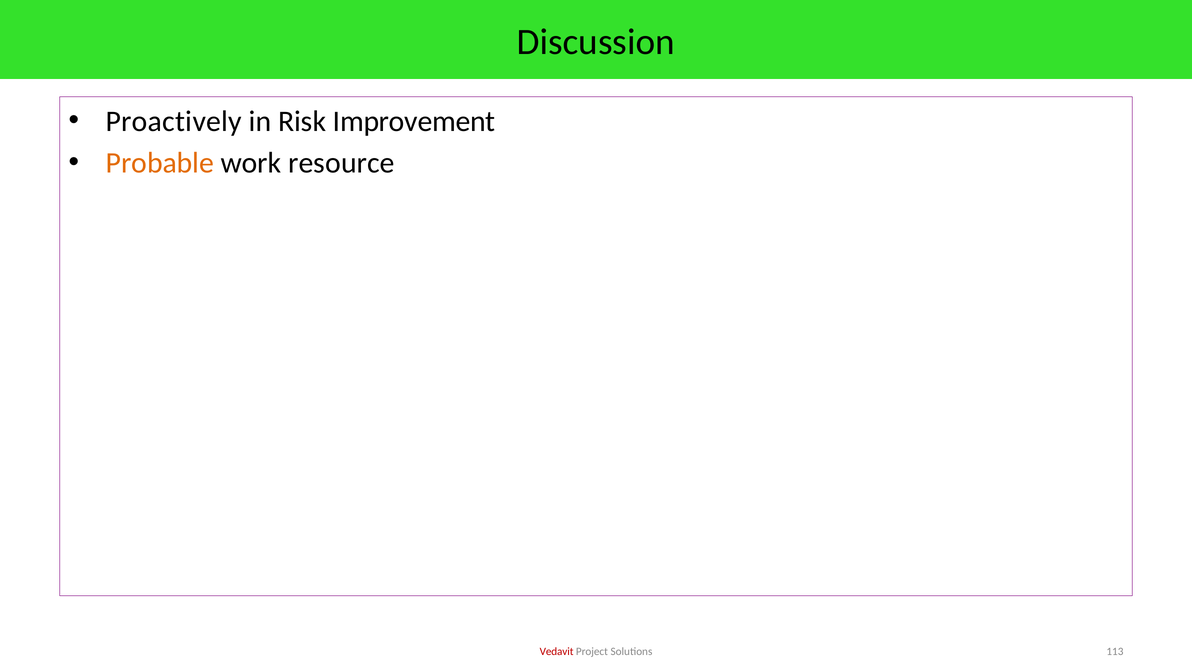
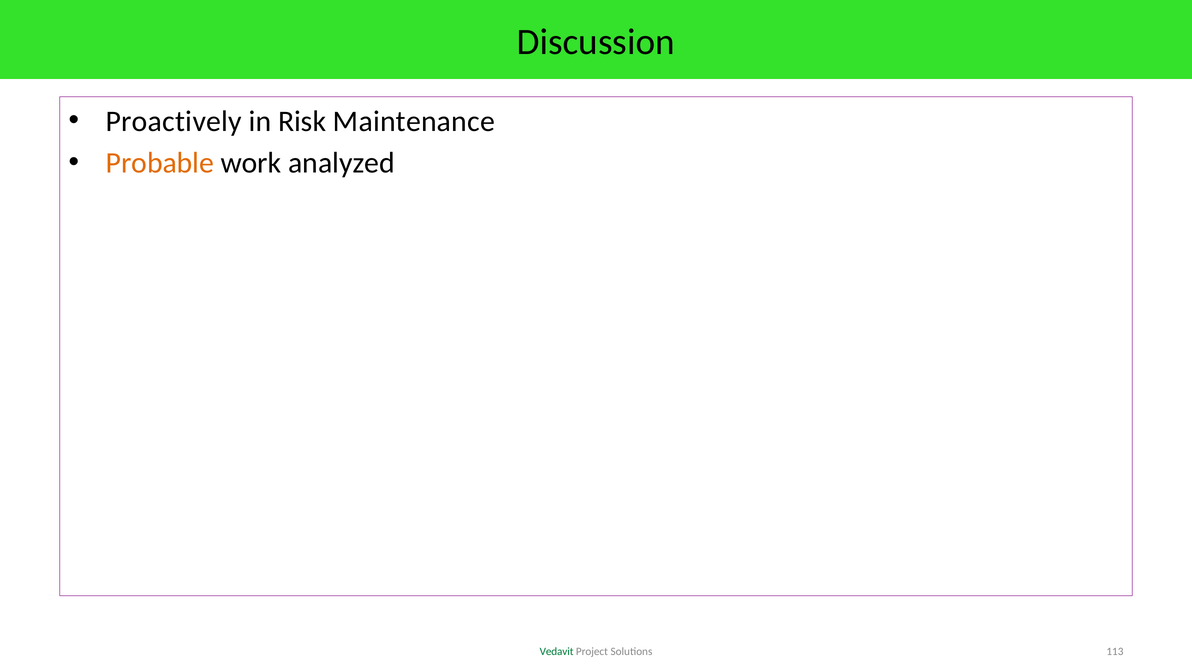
Improvement: Improvement -> Maintenance (414, 121)
resource: resource -> analyzed (341, 163)
Vedavit colour: red -> green (557, 652)
